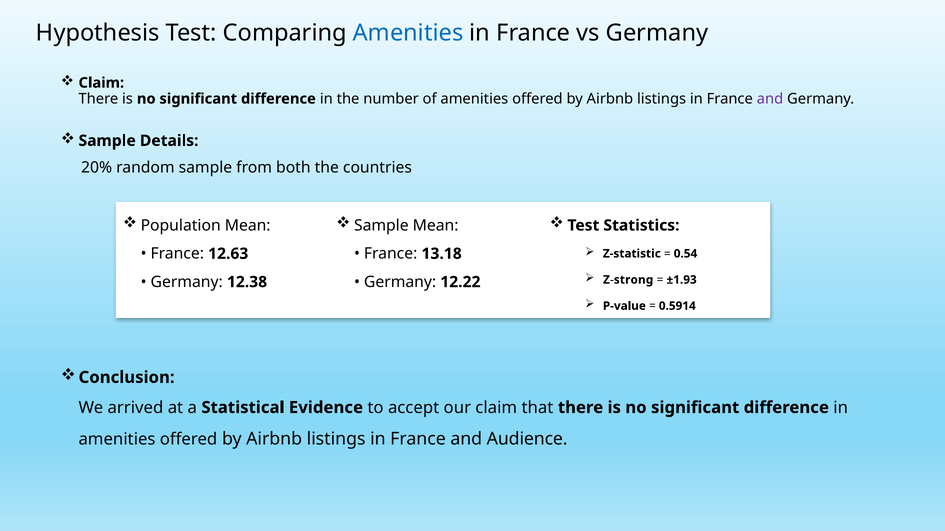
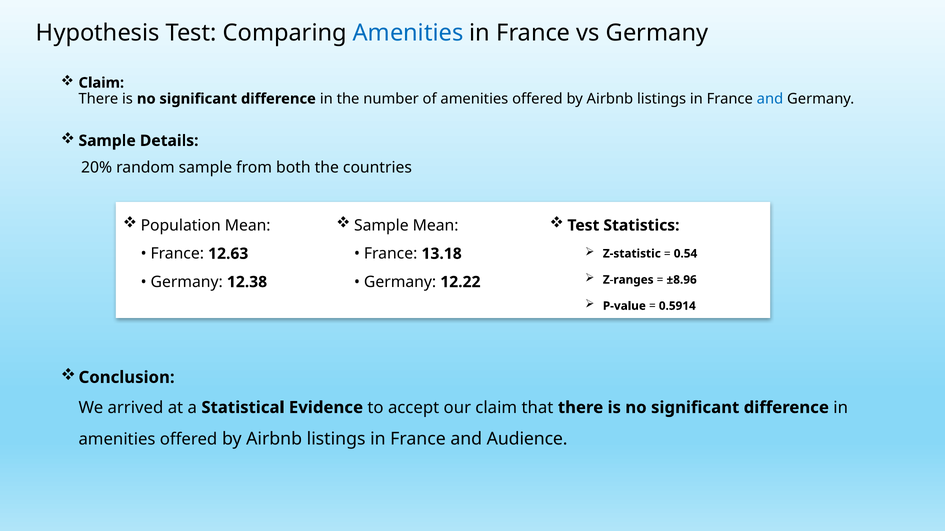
and colour: purple -> blue (770, 99)
Z-strong: Z-strong -> Z-ranges (628, 280)
±1.93: ±1.93 -> ±8.96 (682, 280)
